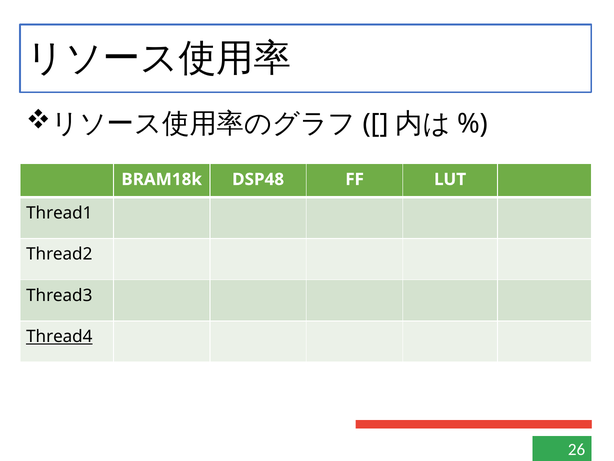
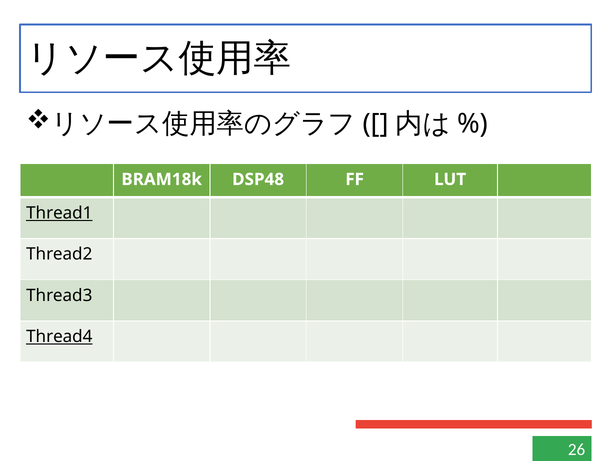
Thread1 underline: none -> present (59, 213)
